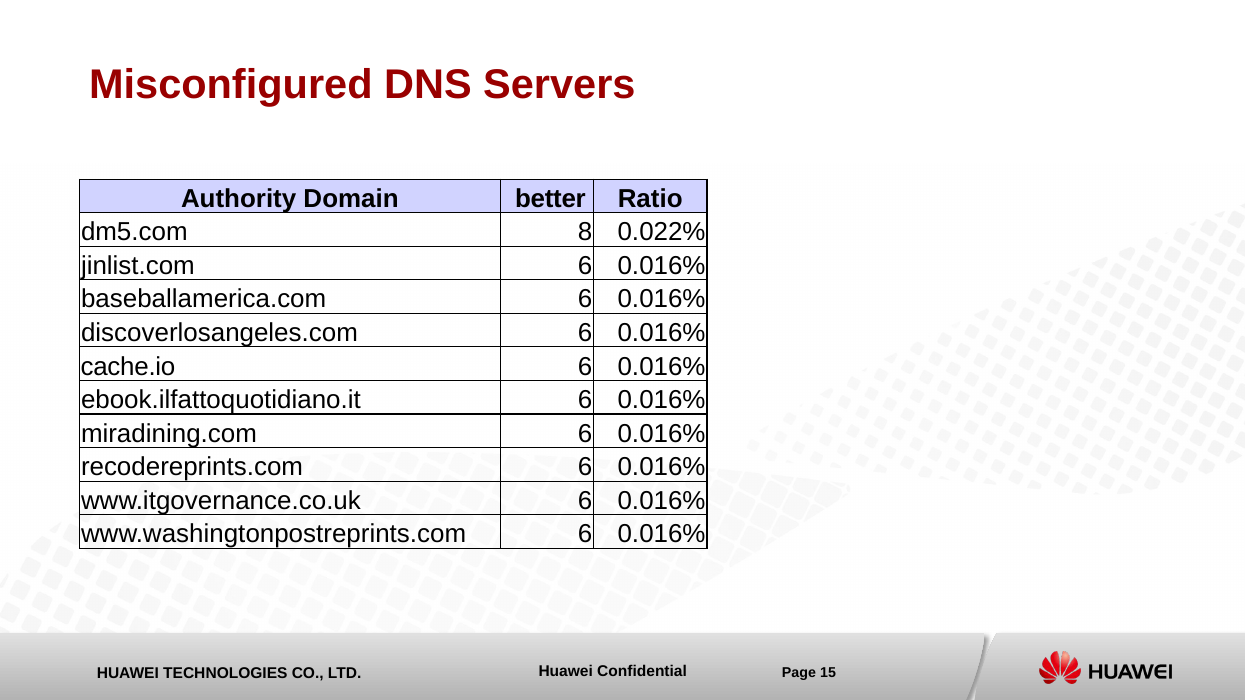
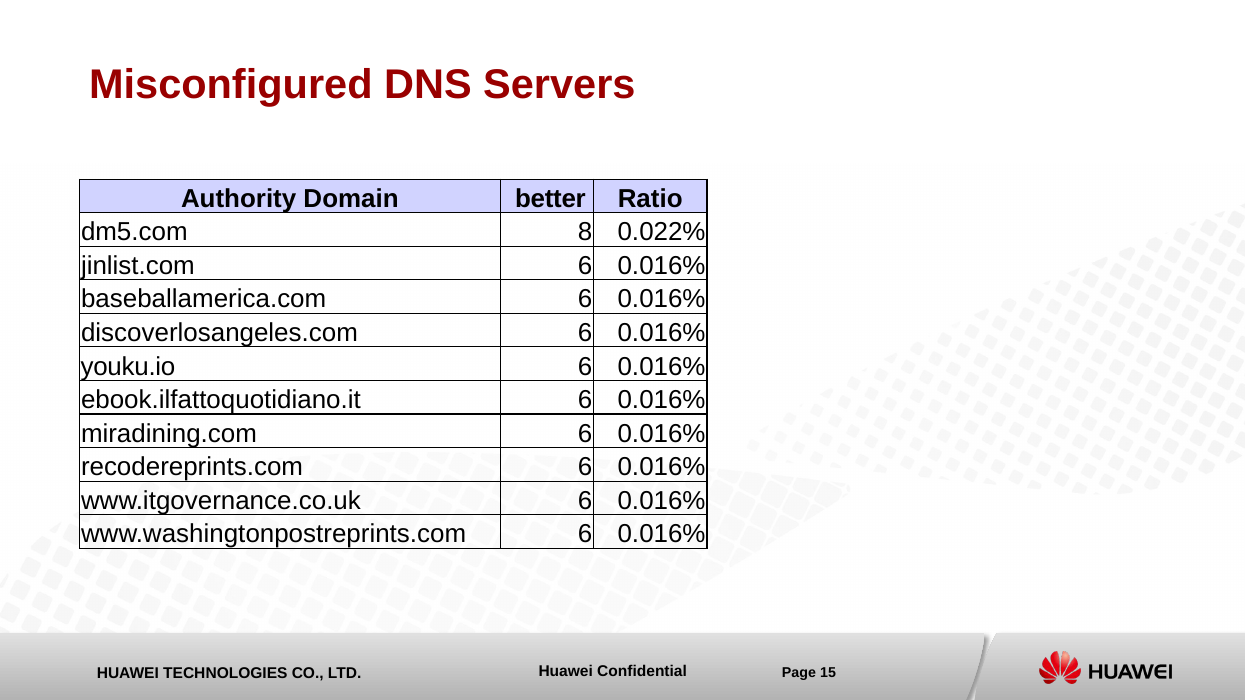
cache.io: cache.io -> youku.io (128, 367)
